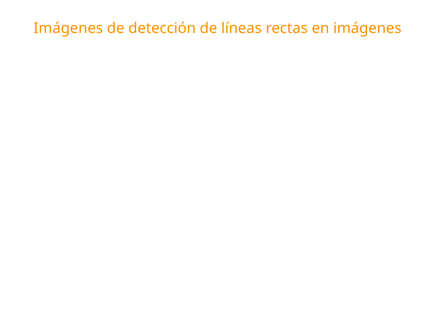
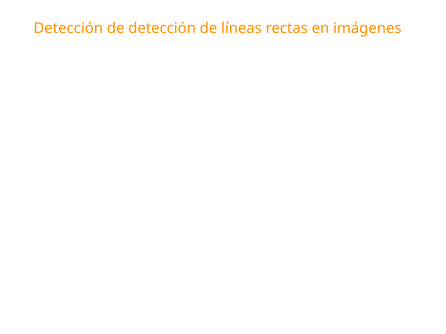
Imágenes: Imágenes -> Detección (68, 28)
